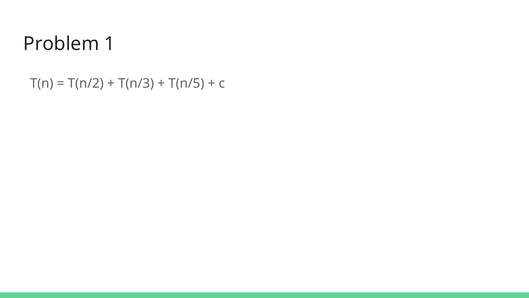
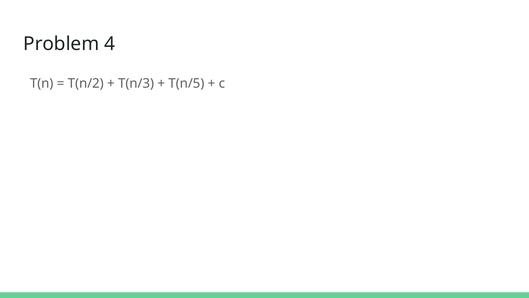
1: 1 -> 4 (110, 44)
